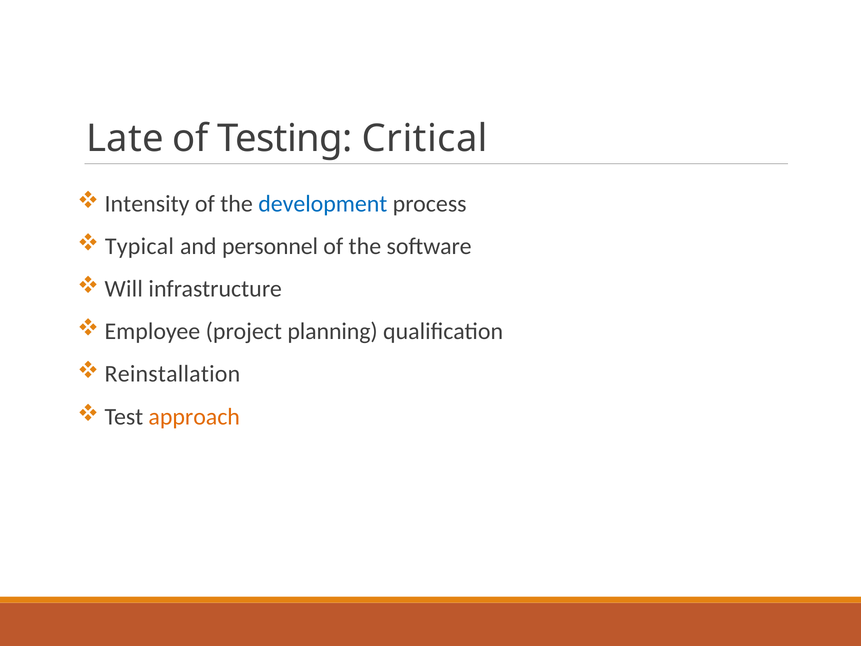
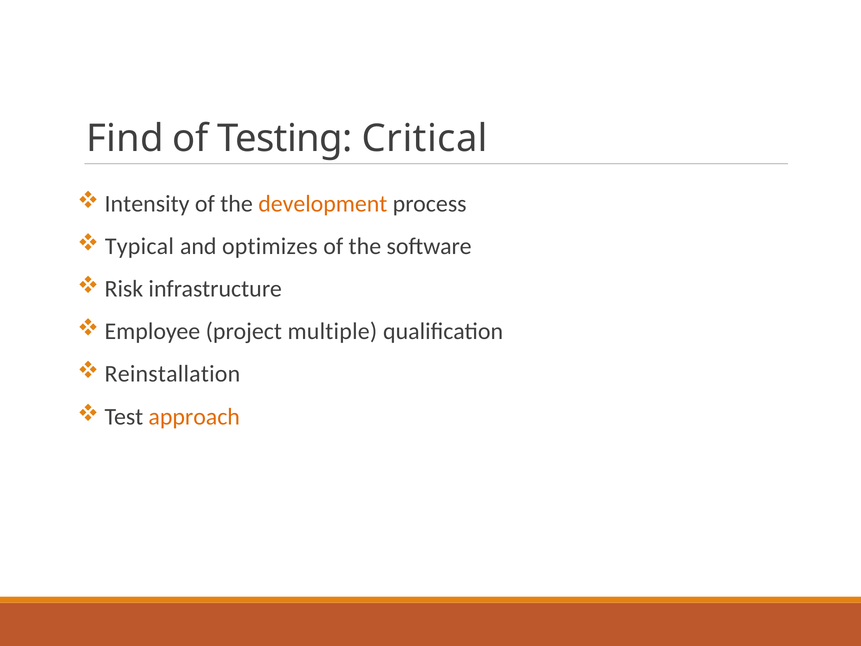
Late: Late -> Find (125, 139)
development colour: blue -> orange (323, 204)
personnel: personnel -> optimizes (270, 246)
Will: Will -> Risk (124, 289)
planning: planning -> multiple (332, 331)
